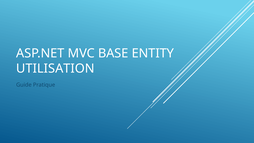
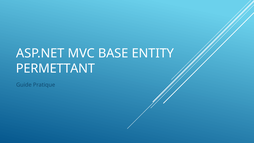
UTILISATION: UTILISATION -> PERMETTANT (55, 69)
